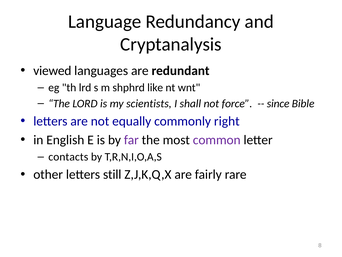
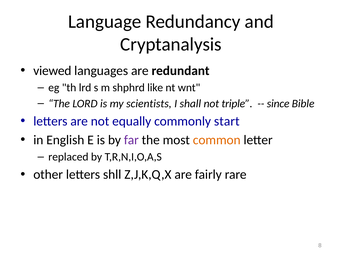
force: force -> triple (237, 103)
right: right -> start (227, 121)
common colour: purple -> orange (217, 140)
contacts: contacts -> replaced (68, 157)
still: still -> shll (112, 174)
